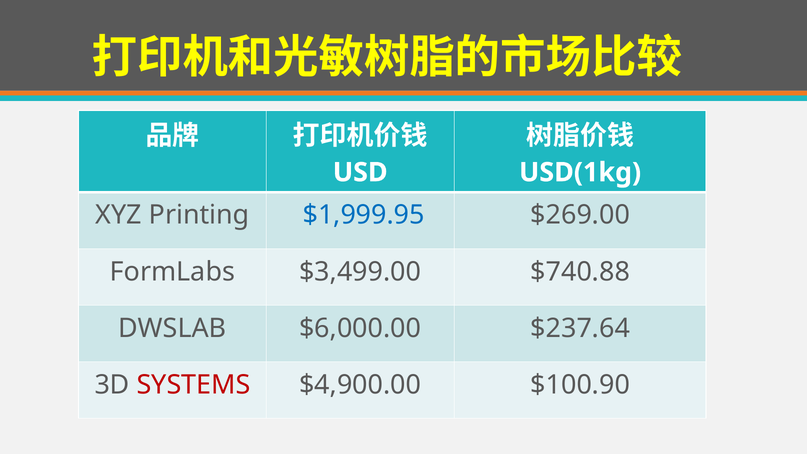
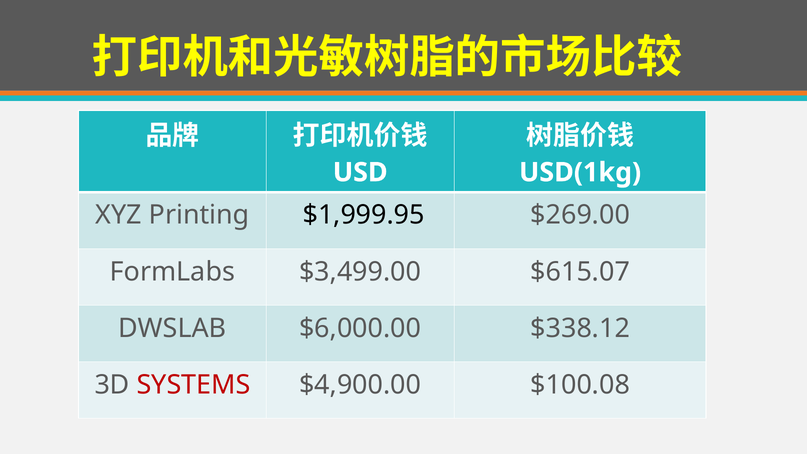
$1,999.95 colour: blue -> black (364, 215)
$740.88: $740.88 -> $615.07 (580, 272)
$237.64: $237.64 -> $338.12 (580, 328)
$100.90: $100.90 -> $100.08 (580, 385)
